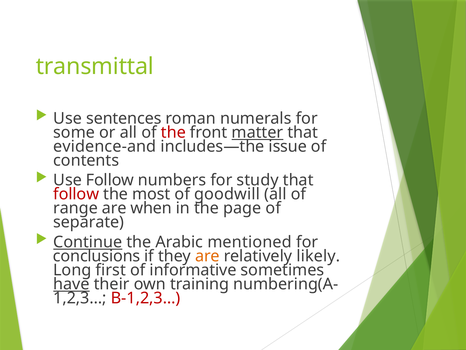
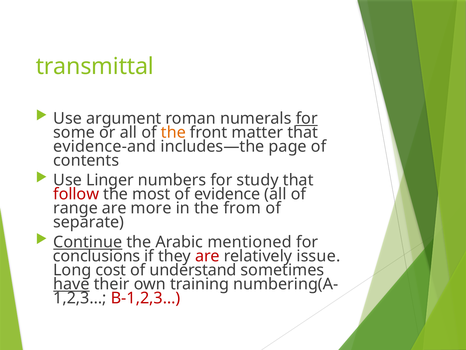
sentences: sentences -> argument (124, 118)
for underline: none -> present (307, 118)
the colour: red -> orange (173, 132)
matter underline: present -> none (257, 132)
issue: issue -> page (288, 146)
Use Follow: Follow -> Linger (110, 180)
goodwill: goodwill -> evidence (227, 194)
when: when -> more (151, 208)
page: page -> from (242, 208)
are colour: orange -> red (207, 256)
likely: likely -> issue (318, 256)
first: first -> cost (111, 270)
informative: informative -> understand (193, 270)
